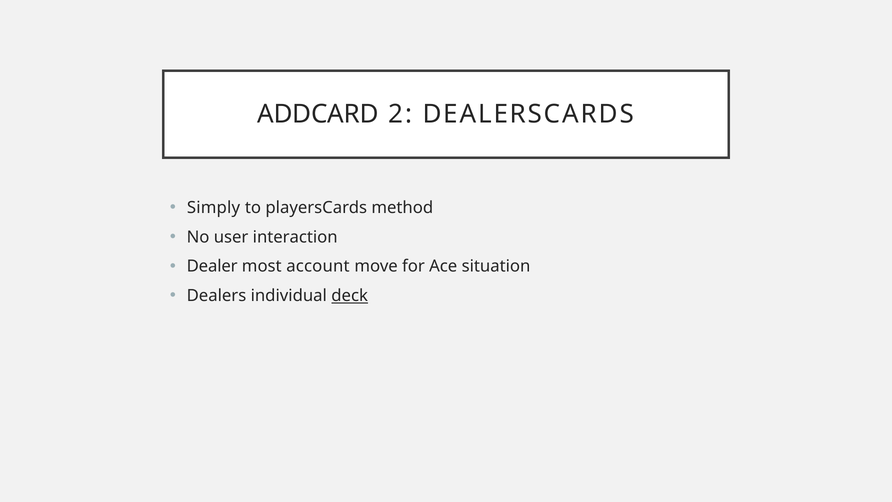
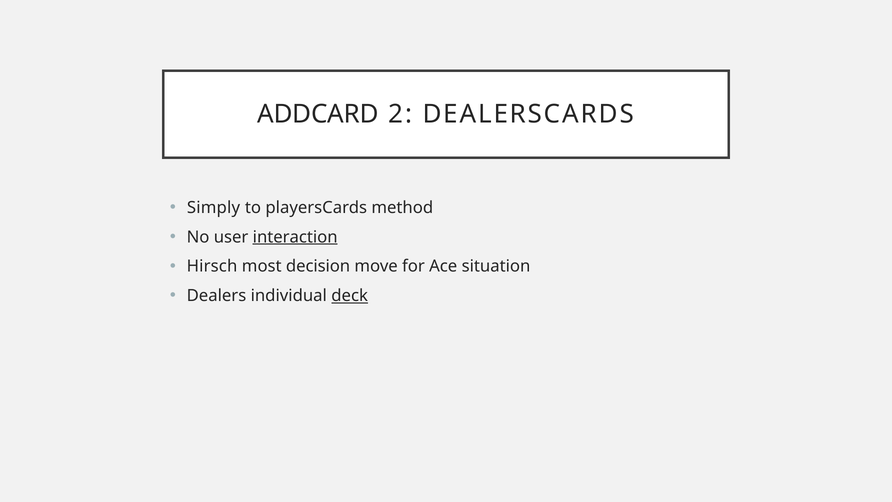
interaction underline: none -> present (295, 237)
Dealer: Dealer -> Hirsch (212, 266)
account: account -> decision (318, 266)
